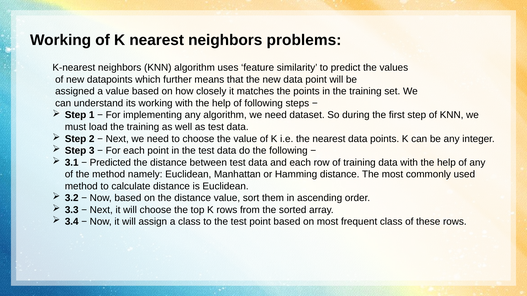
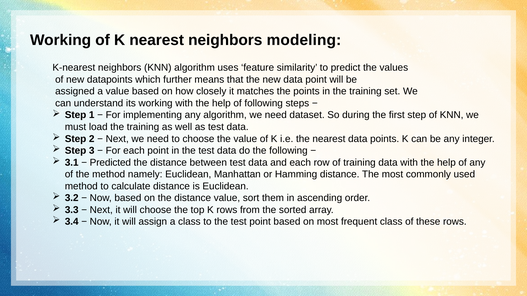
problems: problems -> modeling (304, 40)
